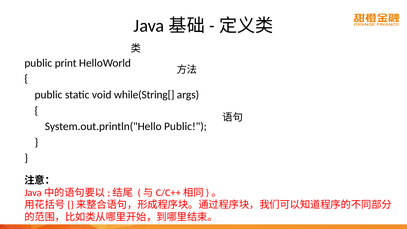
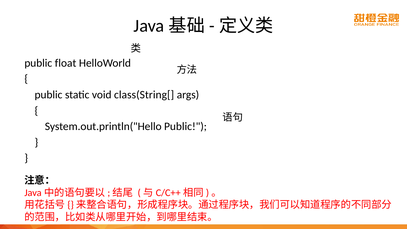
print: print -> float (66, 63)
while(String[: while(String[ -> class(String[ (144, 95)
